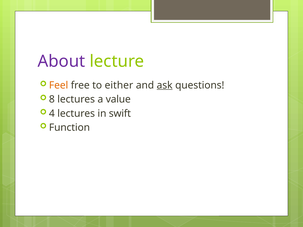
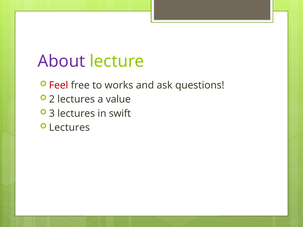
Feel colour: orange -> red (59, 85)
either: either -> works (119, 85)
ask underline: present -> none (165, 85)
8: 8 -> 2 (52, 99)
4: 4 -> 3 (52, 114)
Function: Function -> Lectures (69, 128)
